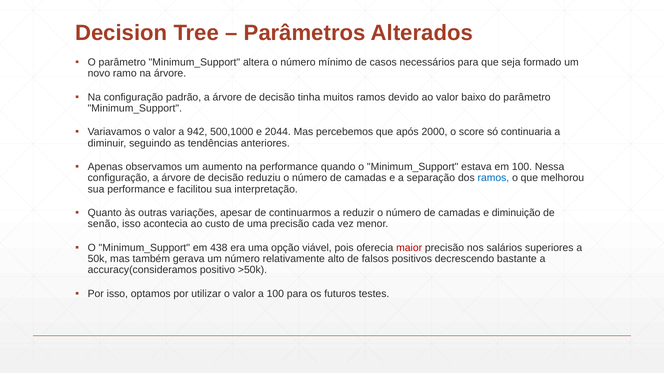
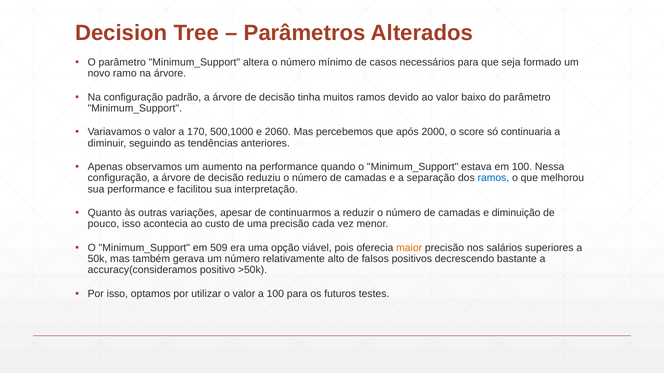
942: 942 -> 170 (197, 132)
2044: 2044 -> 2060 (278, 132)
senão: senão -> pouco (103, 224)
438: 438 -> 509 (219, 248)
maior colour: red -> orange (409, 248)
